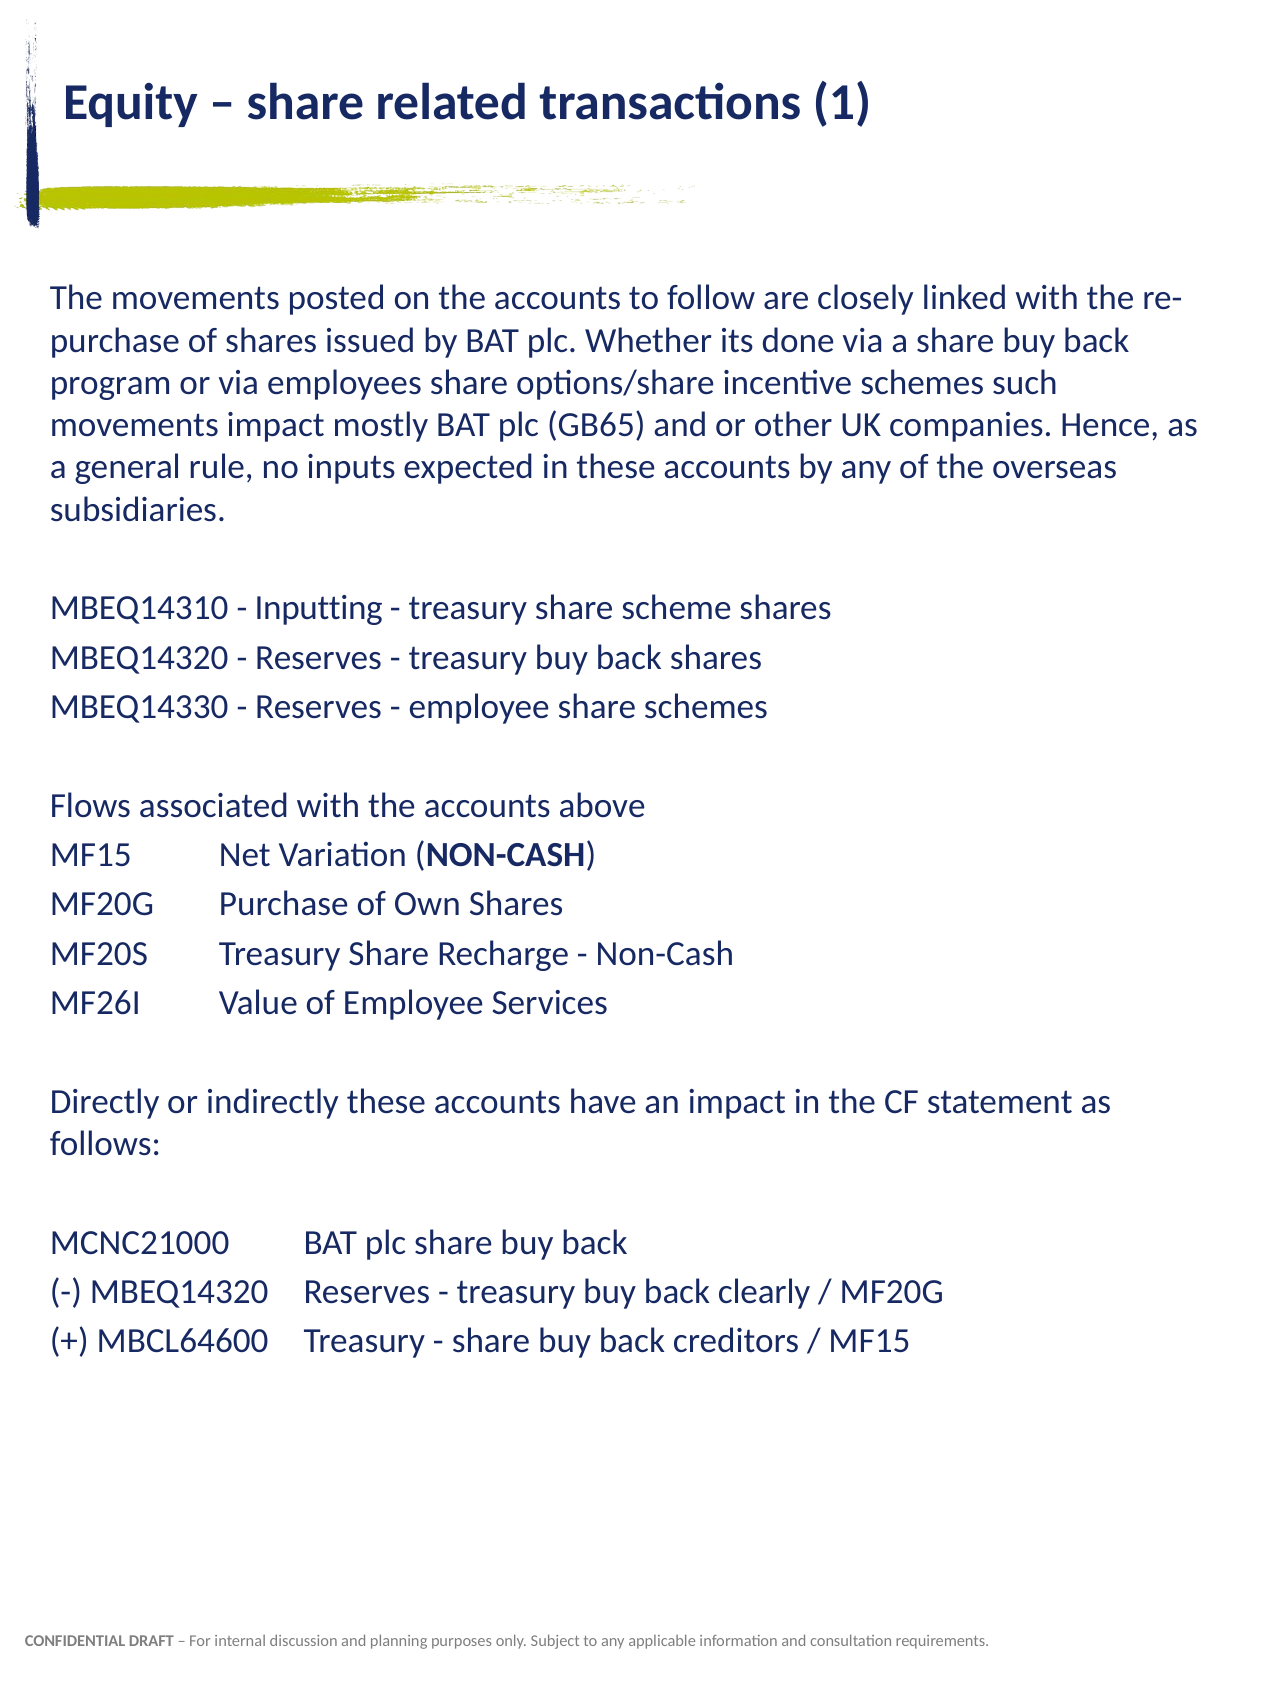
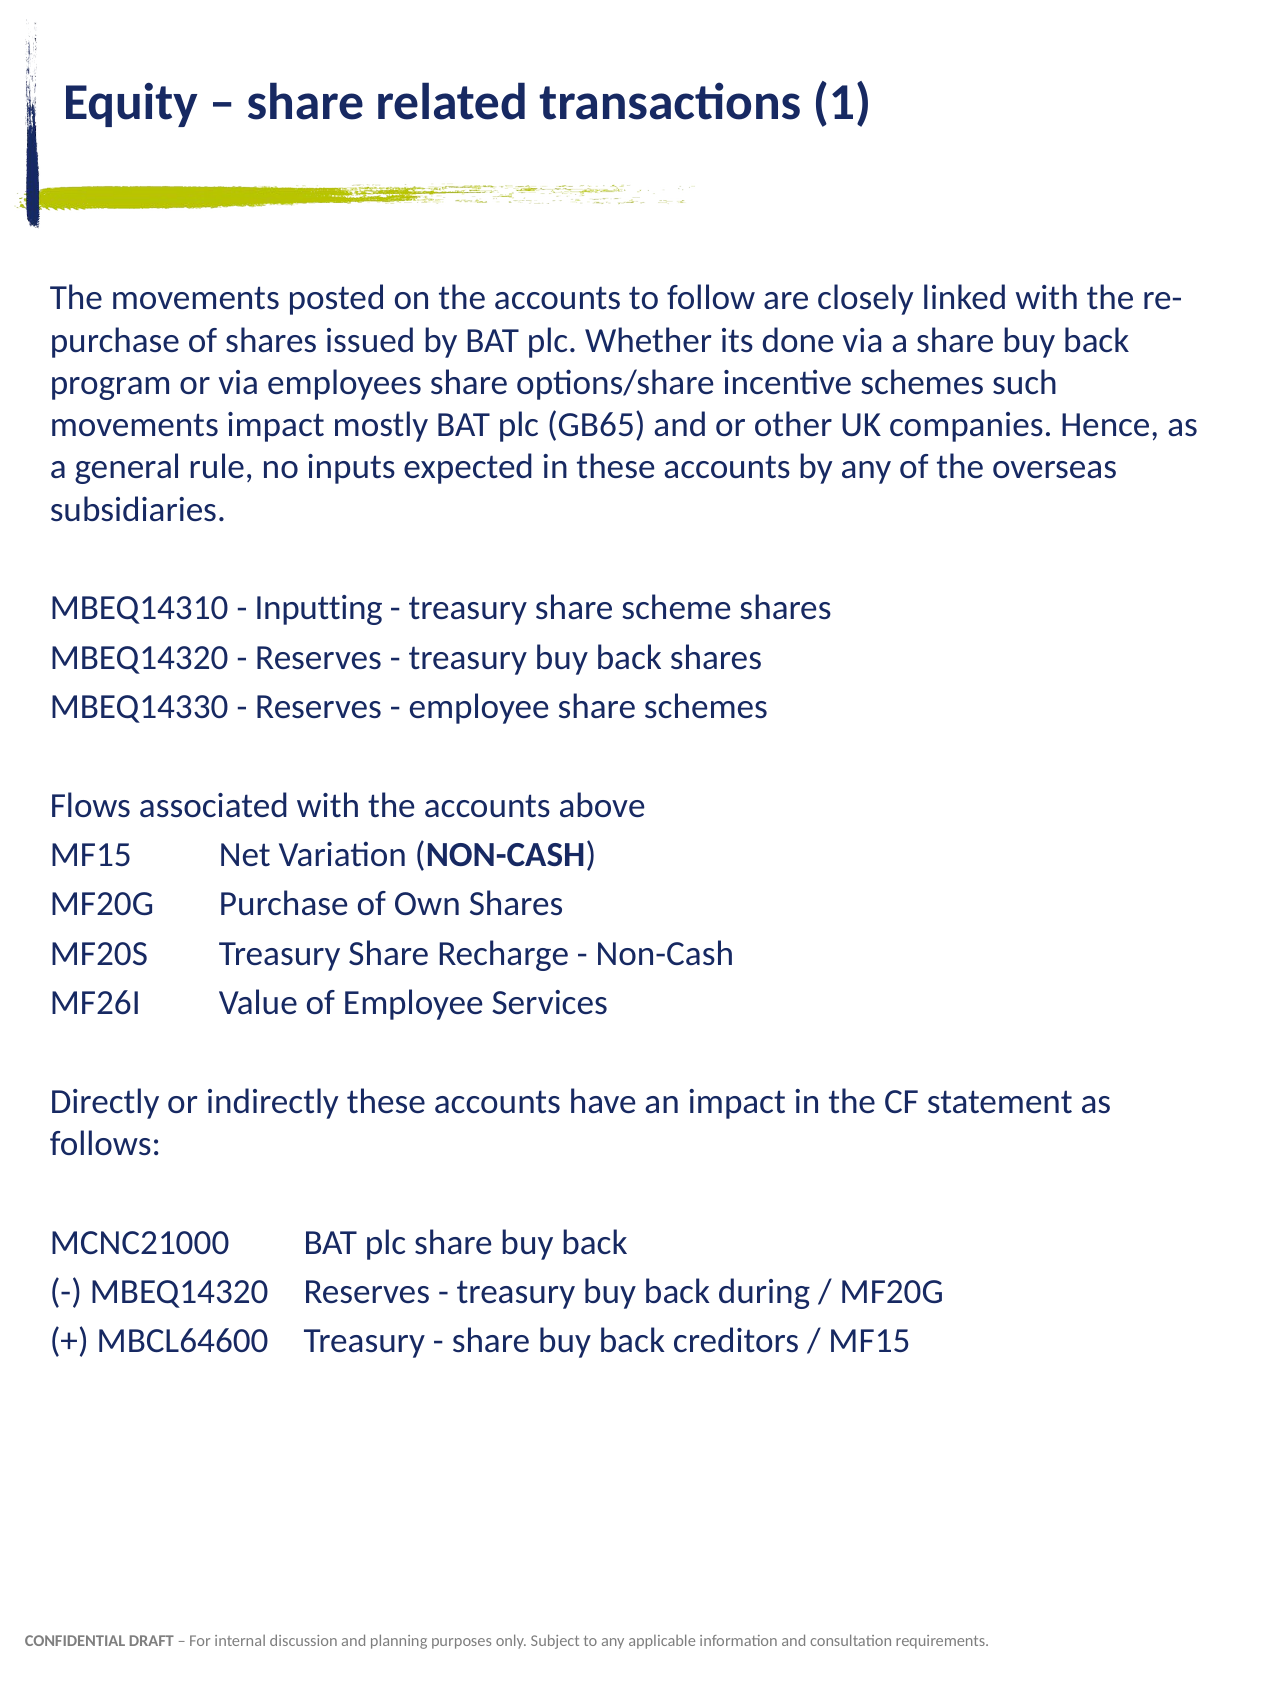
clearly: clearly -> during (764, 1292)
